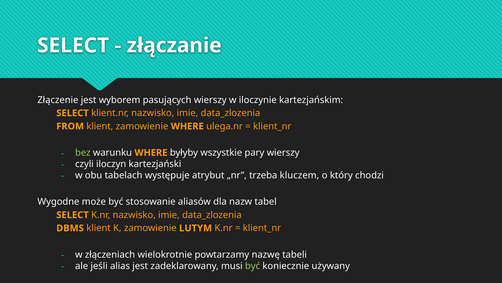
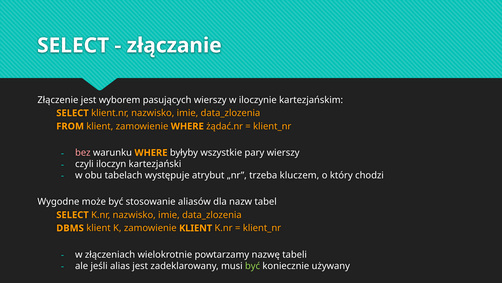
ulega.nr: ulega.nr -> żądać.nr (225, 126)
bez colour: light green -> pink (83, 152)
zamowienie LUTYM: LUTYM -> KLIENT (196, 228)
